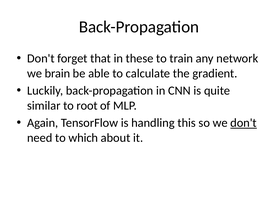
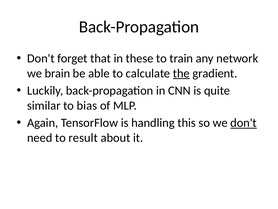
the underline: none -> present (181, 73)
root: root -> bias (87, 105)
which: which -> result (83, 137)
